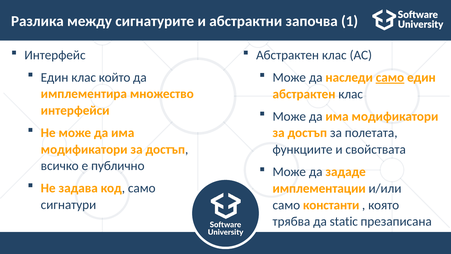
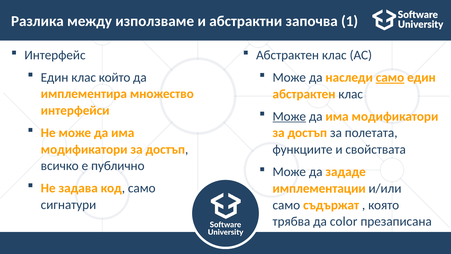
сигнатурите: сигнатурите -> използваме (155, 21)
Може underline: none -> present (289, 116)
константи: константи -> съдържат (331, 205)
static: static -> color (344, 221)
